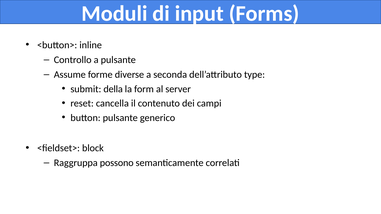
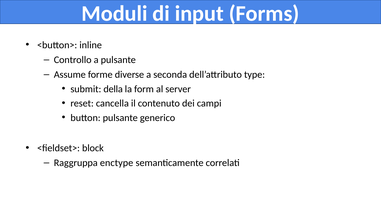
possono: possono -> enctype (117, 163)
